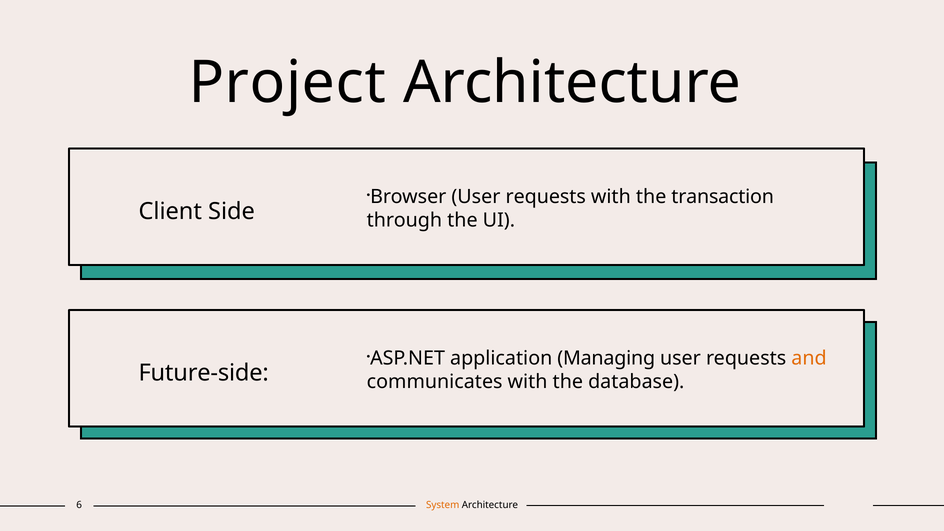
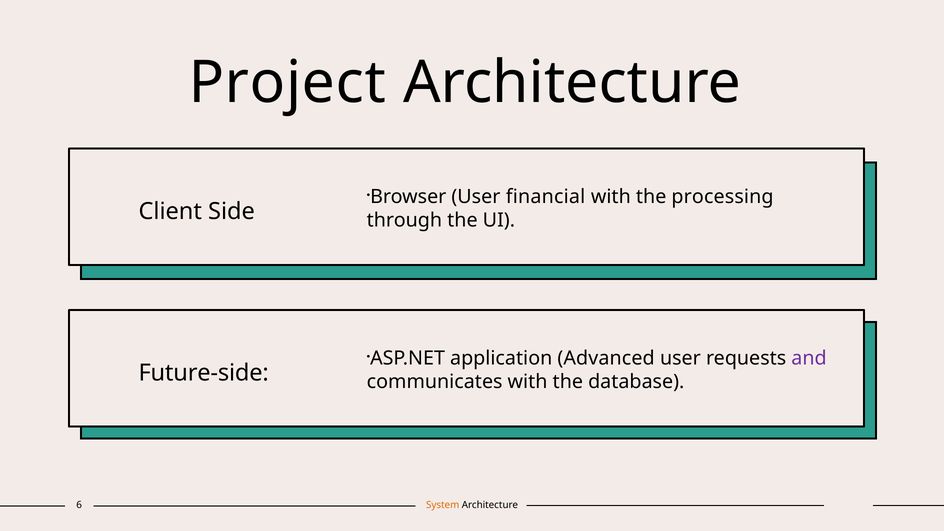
Browser User requests: requests -> financial (546, 197)
transaction: transaction -> processing (723, 197)
Managing: Managing -> Advanced (606, 358)
and colour: orange -> purple (809, 358)
